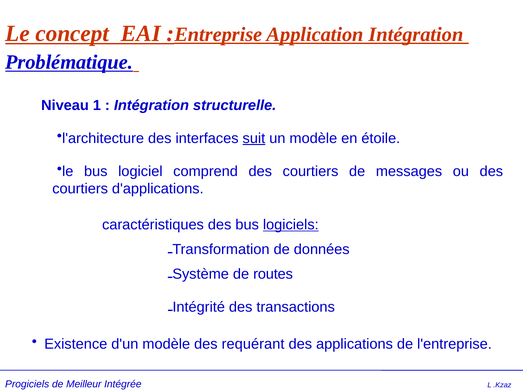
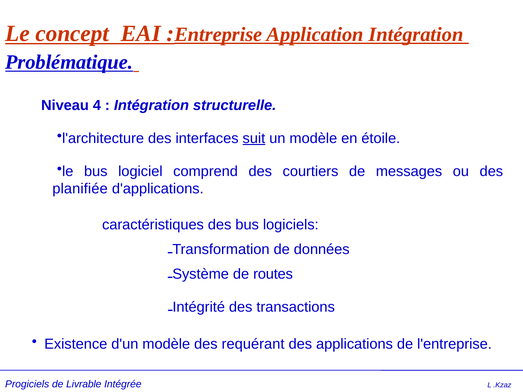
1: 1 -> 4 (97, 105)
courtiers: courtiers -> planifiée (80, 189)
logiciels underline: present -> none (291, 225)
Meilleur: Meilleur -> Livrable (84, 384)
